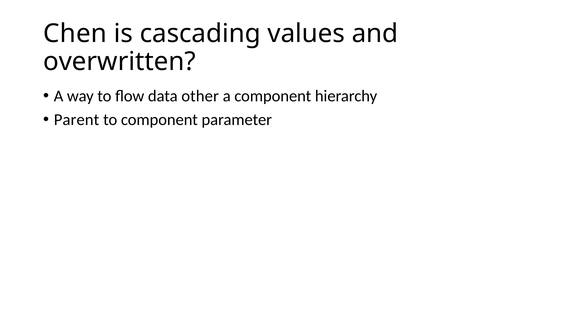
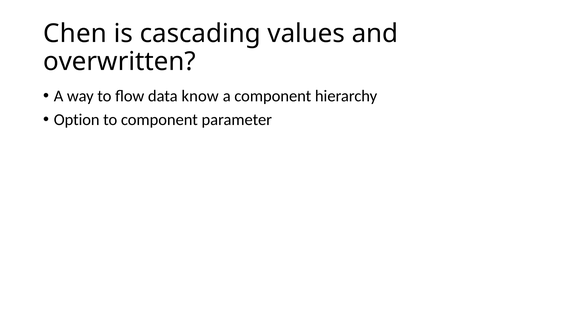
other: other -> know (200, 96)
Parent: Parent -> Option (77, 119)
